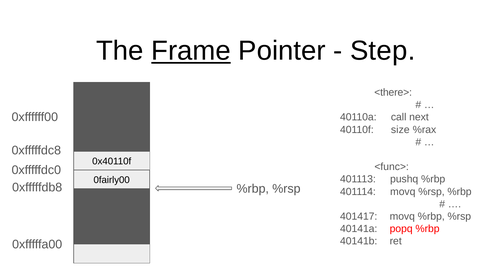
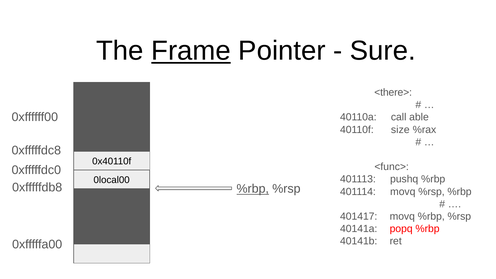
Step: Step -> Sure (383, 51)
next: next -> able (419, 117)
0fairly00: 0fairly00 -> 0local00 (112, 180)
%rbp underline: none -> present (253, 189)
